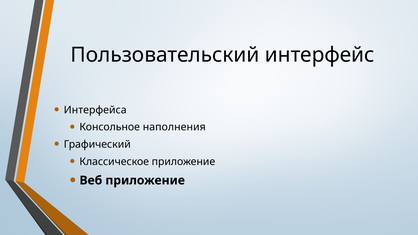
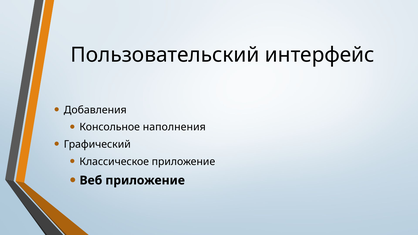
Интерфейса: Интерфейса -> Добавления (95, 110)
